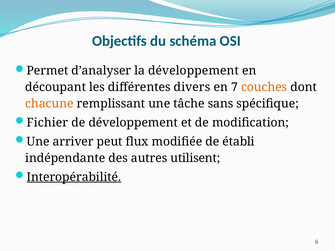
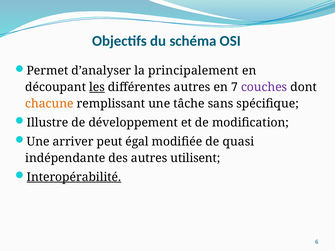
la développement: développement -> principalement (193, 71)
les underline: none -> present (97, 87)
différentes divers: divers -> autres (192, 87)
couches colour: orange -> purple (264, 87)
Fichier: Fichier -> Illustre (47, 123)
flux: flux -> égal (137, 142)
établi: établi -> quasi (238, 142)
